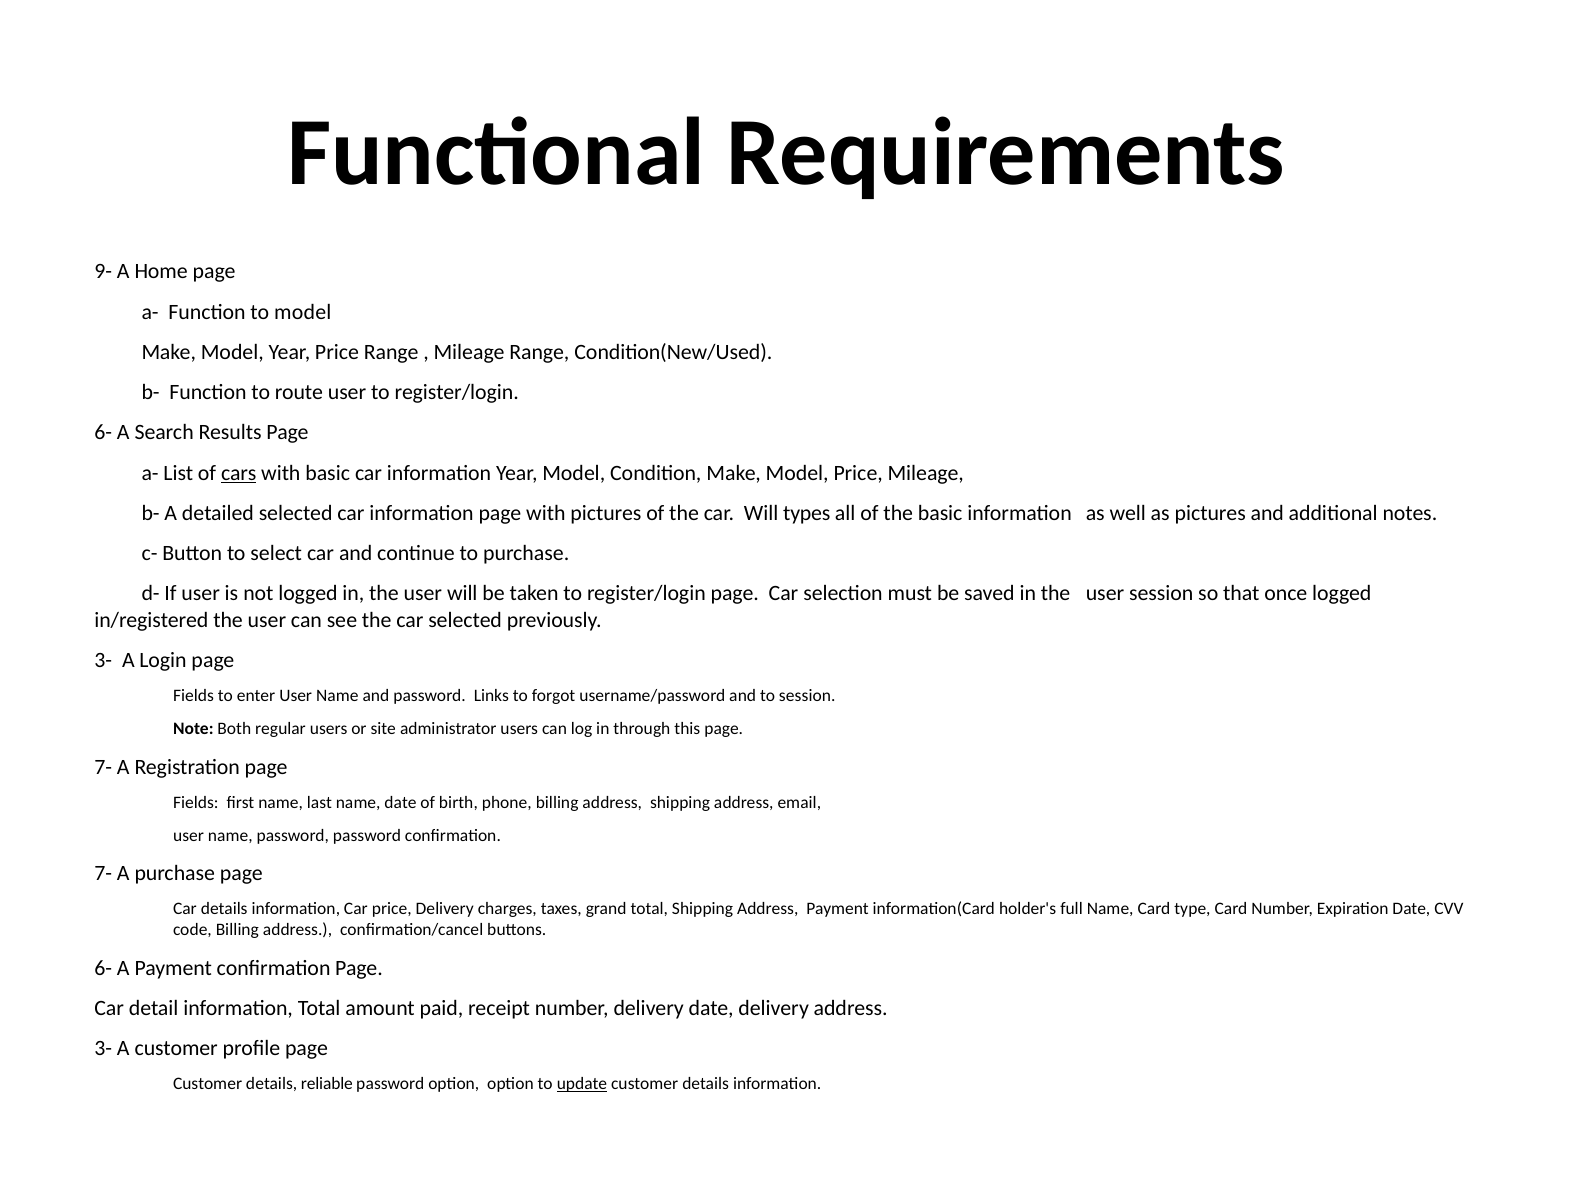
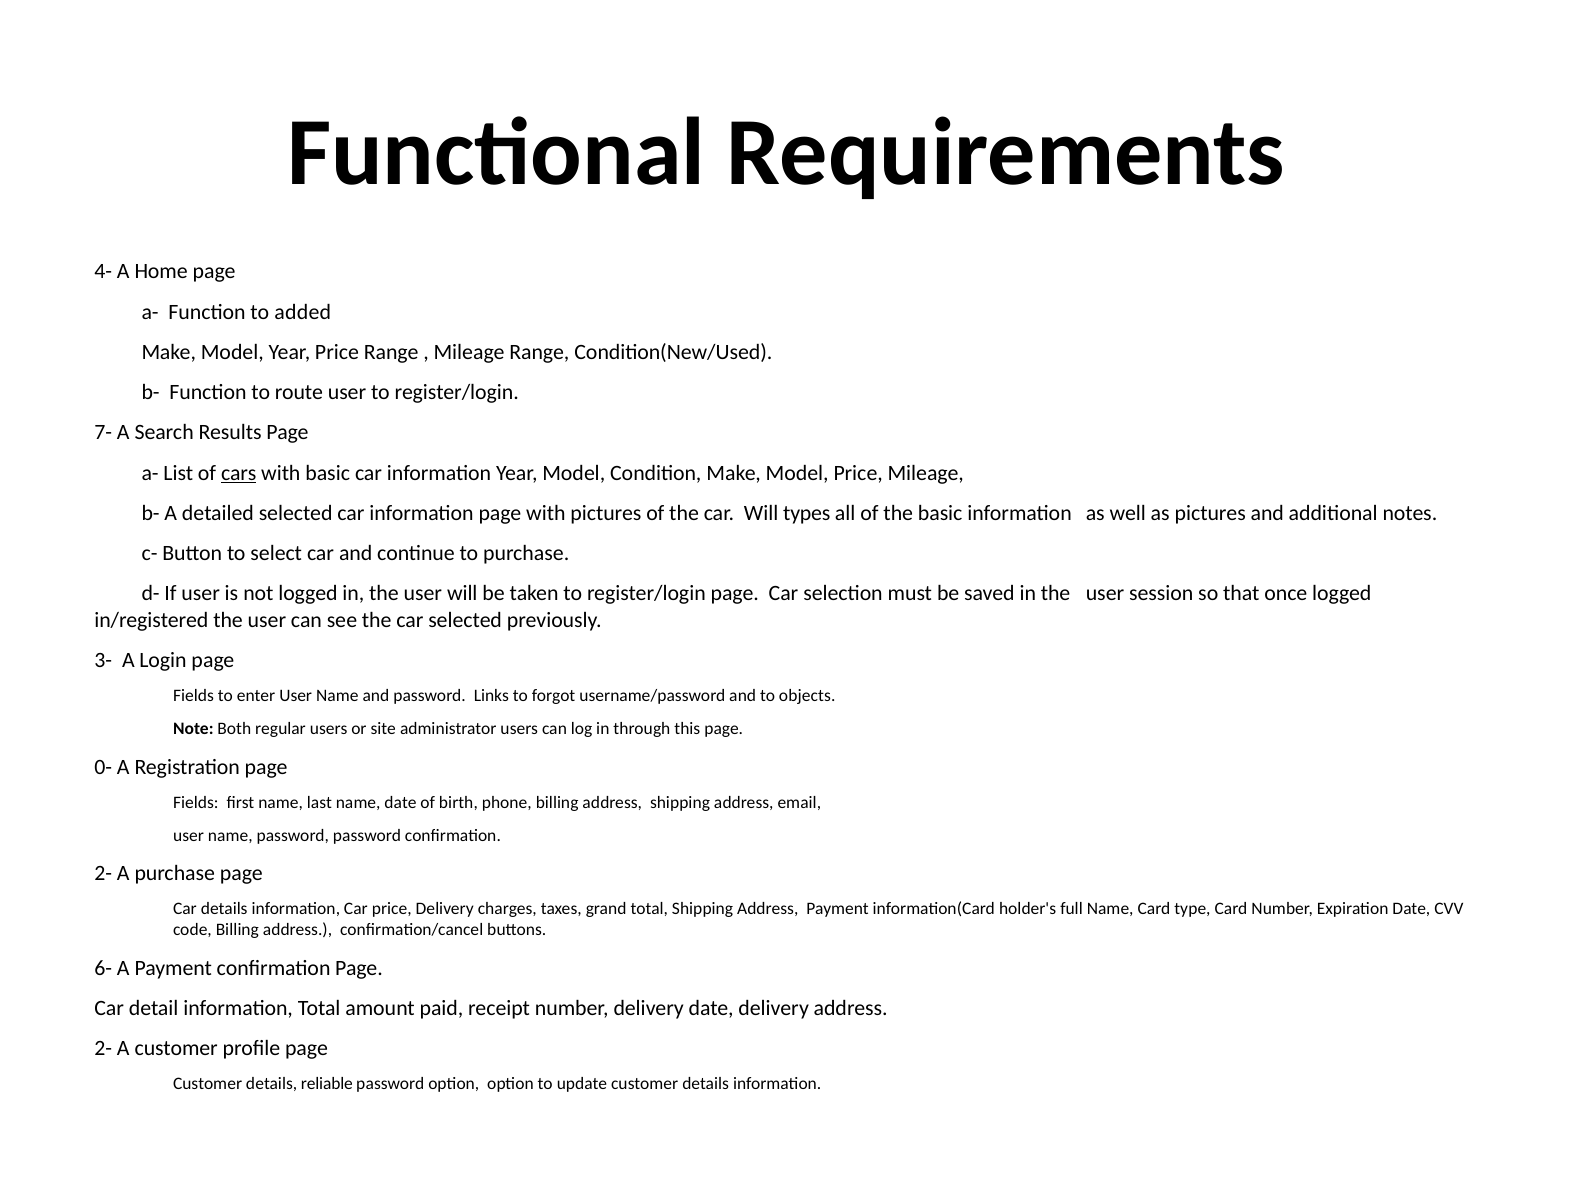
9-: 9- -> 4- (103, 272)
to model: model -> added (303, 312)
6-: 6- -> 7- (103, 433)
to session: session -> objects (807, 696)
7-: 7- -> 0- (103, 767)
7-: 7- -> 2- (103, 874)
3-: 3- -> 2- (103, 1049)
update underline: present -> none (582, 1085)
